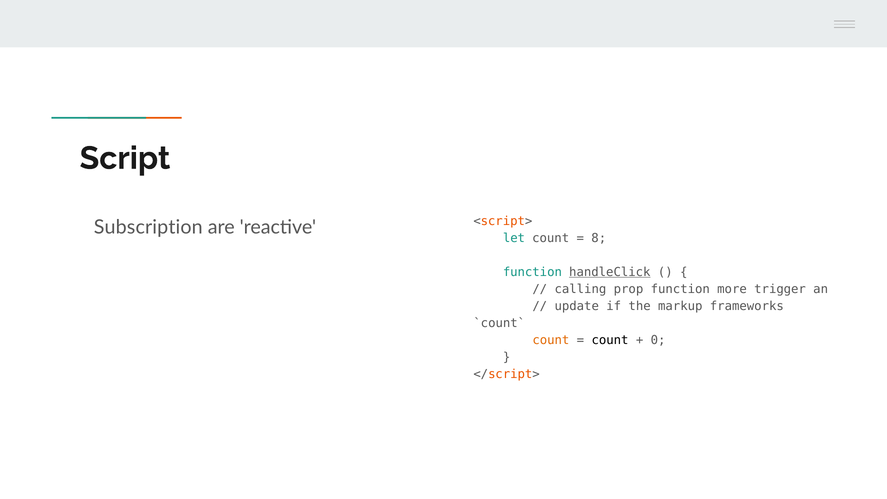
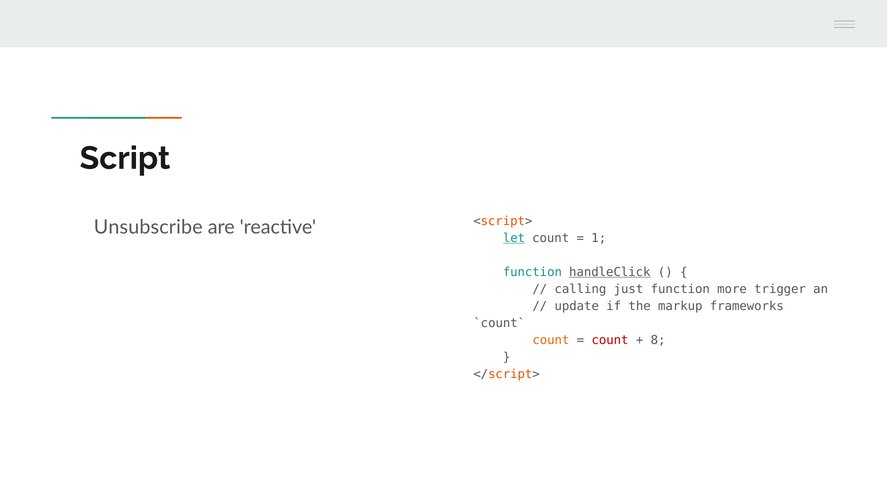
Subscription: Subscription -> Unsubscribe (148, 227)
let underline: none -> present (514, 238)
8: 8 -> 1 (599, 238)
prop: prop -> just (629, 289)
count colour: black -> red (610, 340)
0: 0 -> 8 (658, 340)
